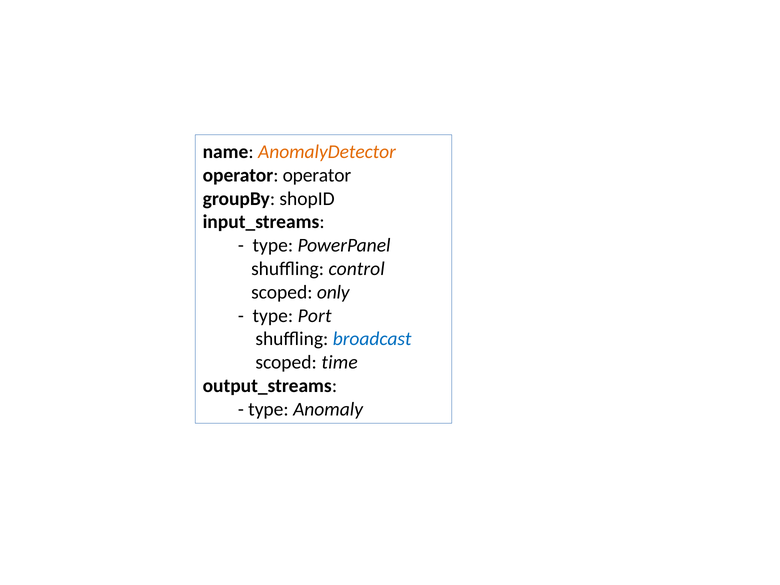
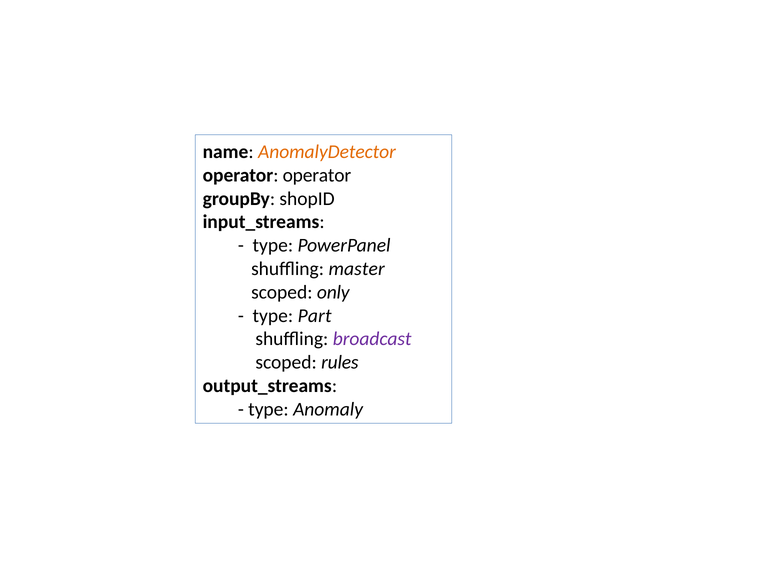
control: control -> master (357, 269)
Port: Port -> Part (315, 316)
broadcast colour: blue -> purple (372, 339)
time: time -> rules (340, 362)
